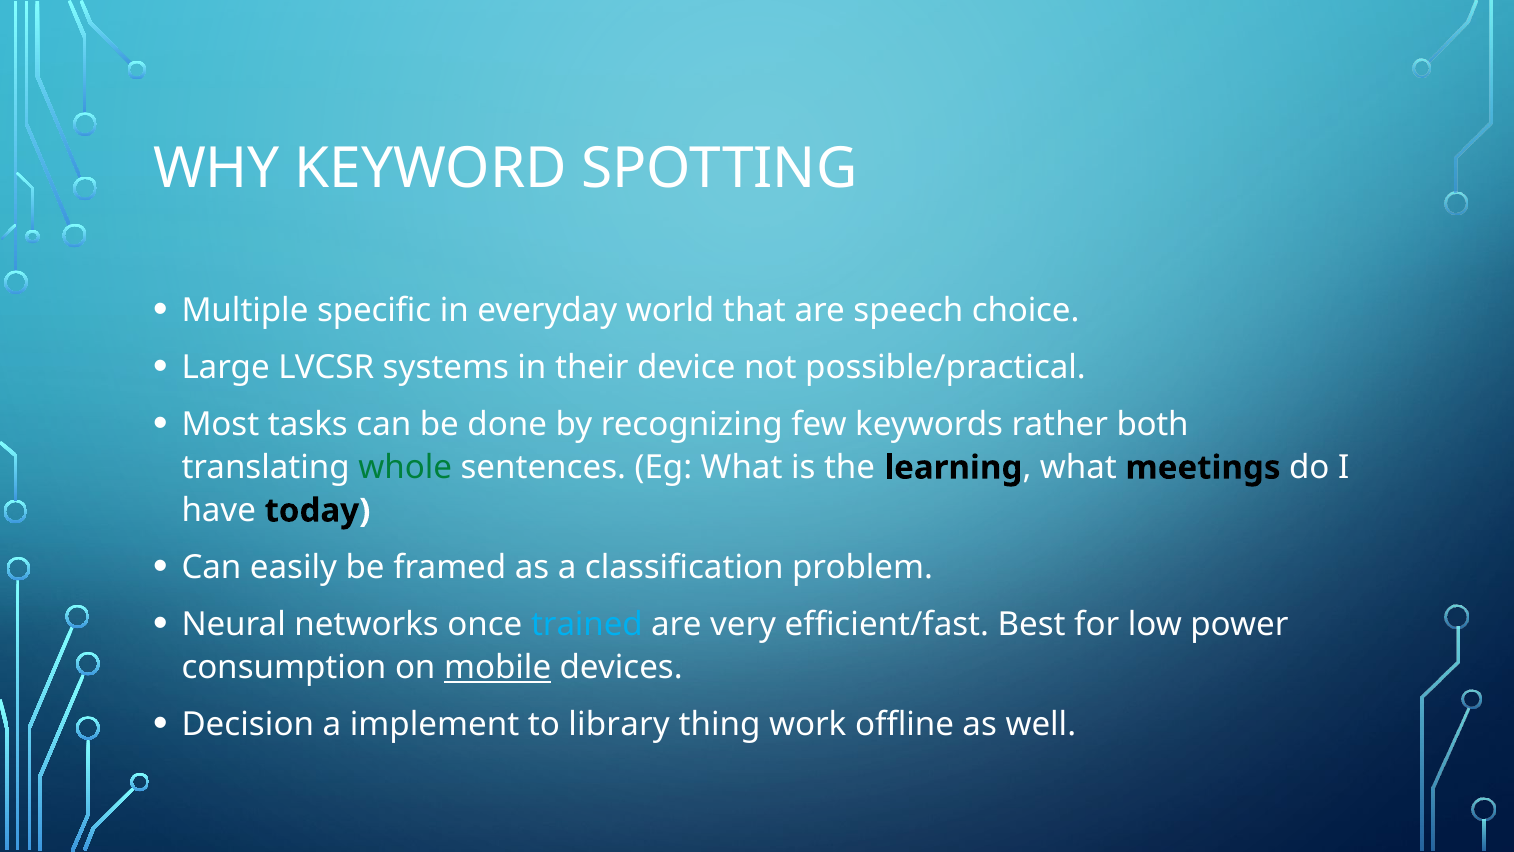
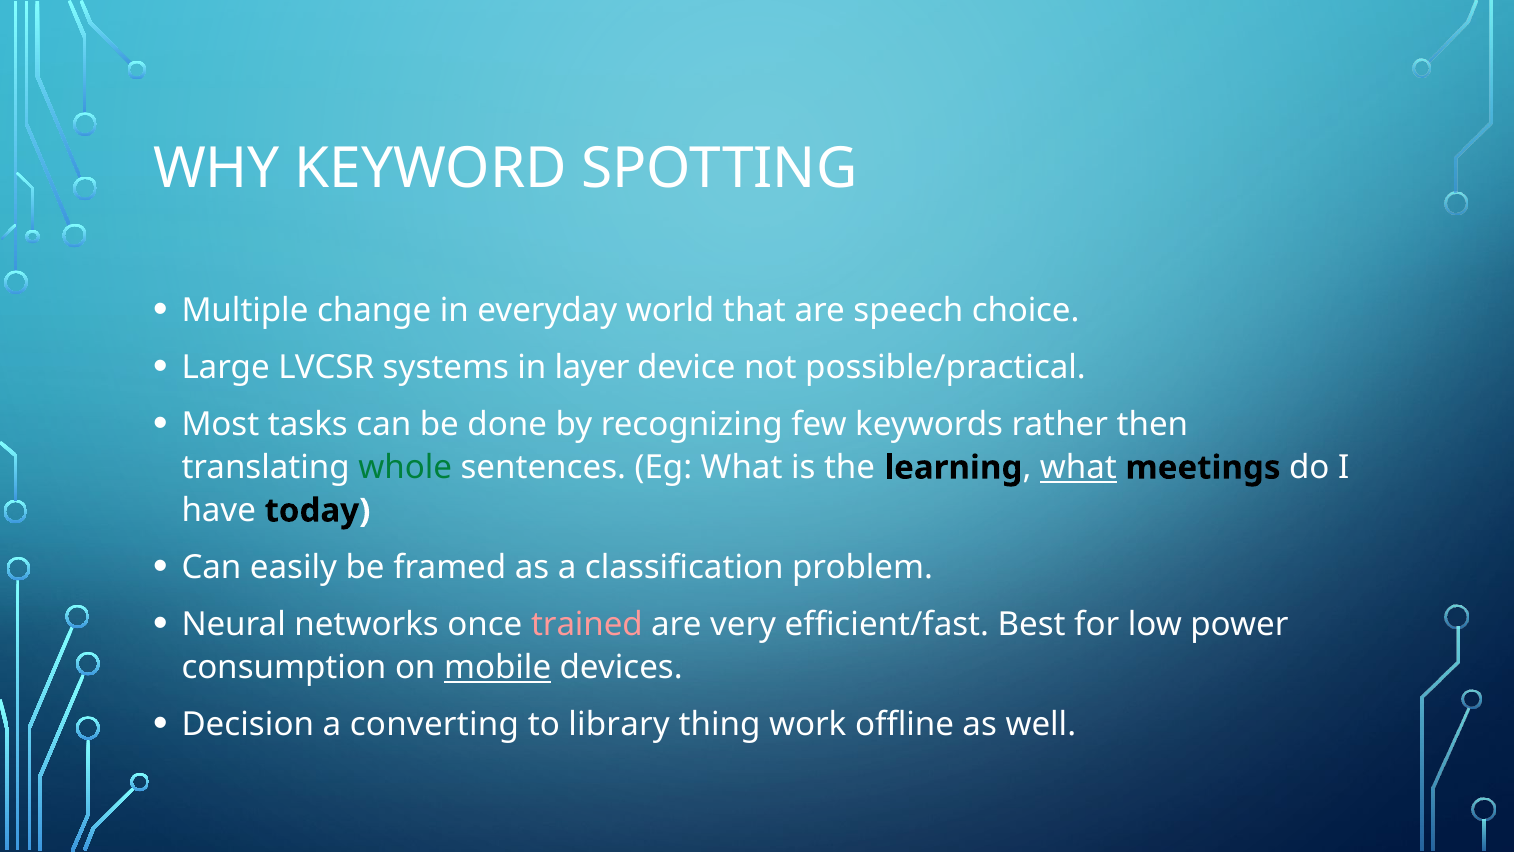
specific: specific -> change (374, 310)
their: their -> layer (592, 367)
both: both -> then (1152, 425)
what underline: none -> present (1078, 467)
trained colour: light blue -> pink (587, 625)
implement: implement -> converting (434, 725)
